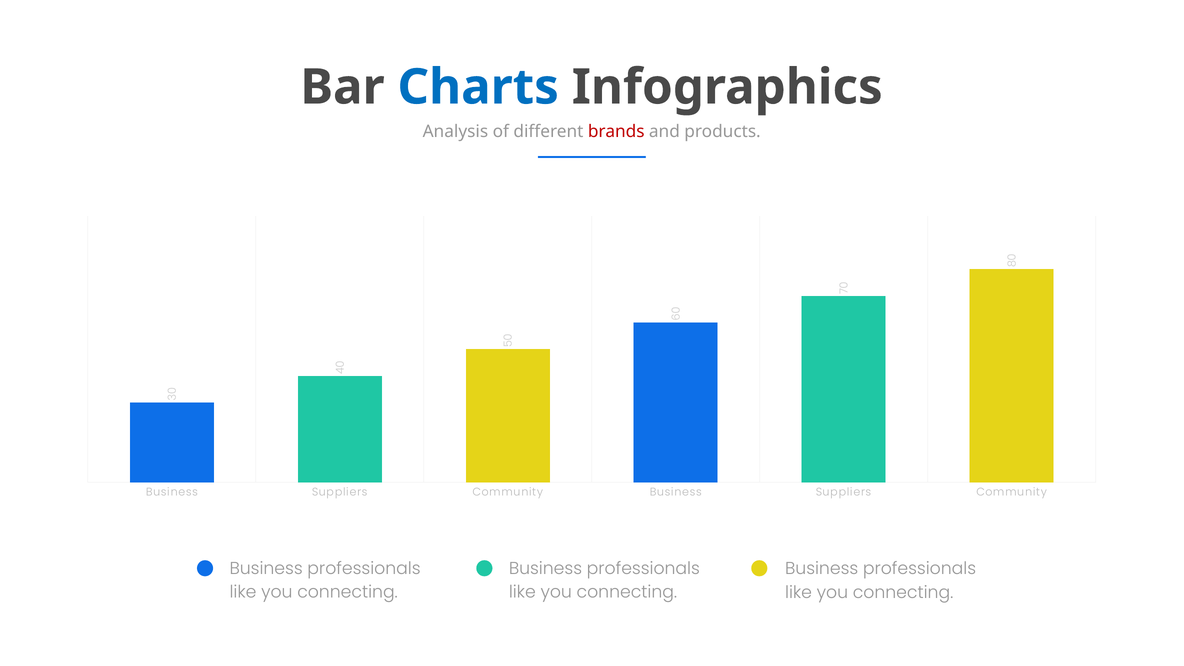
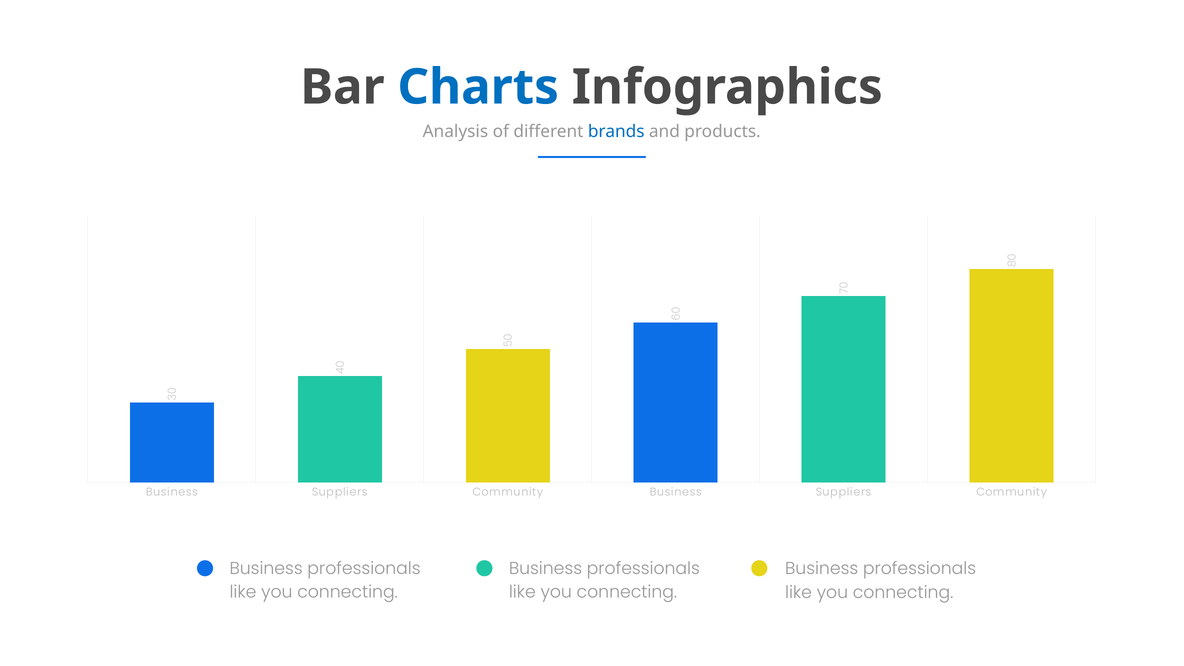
brands colour: red -> blue (616, 132)
